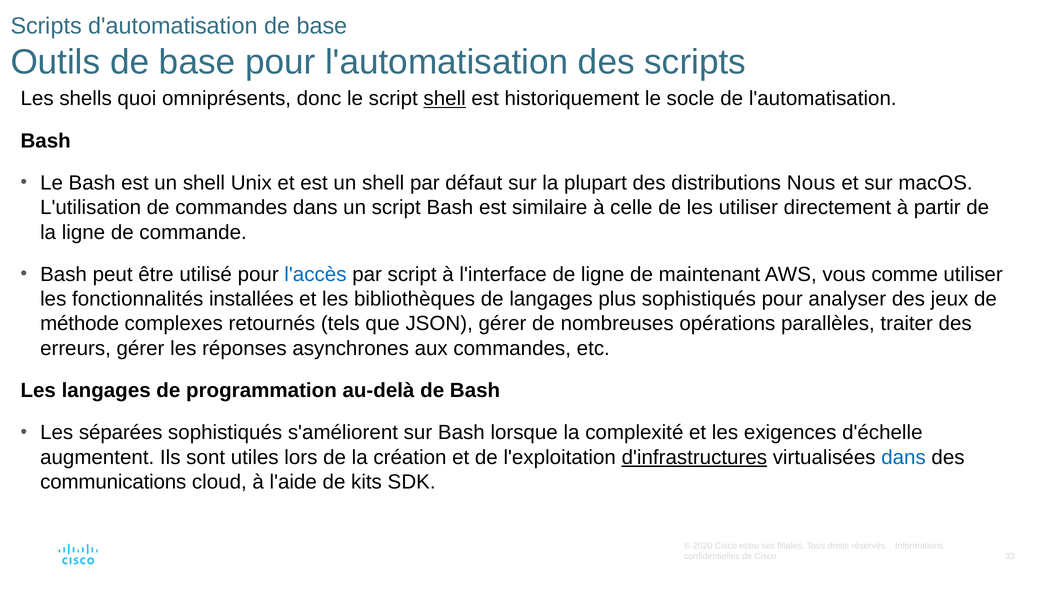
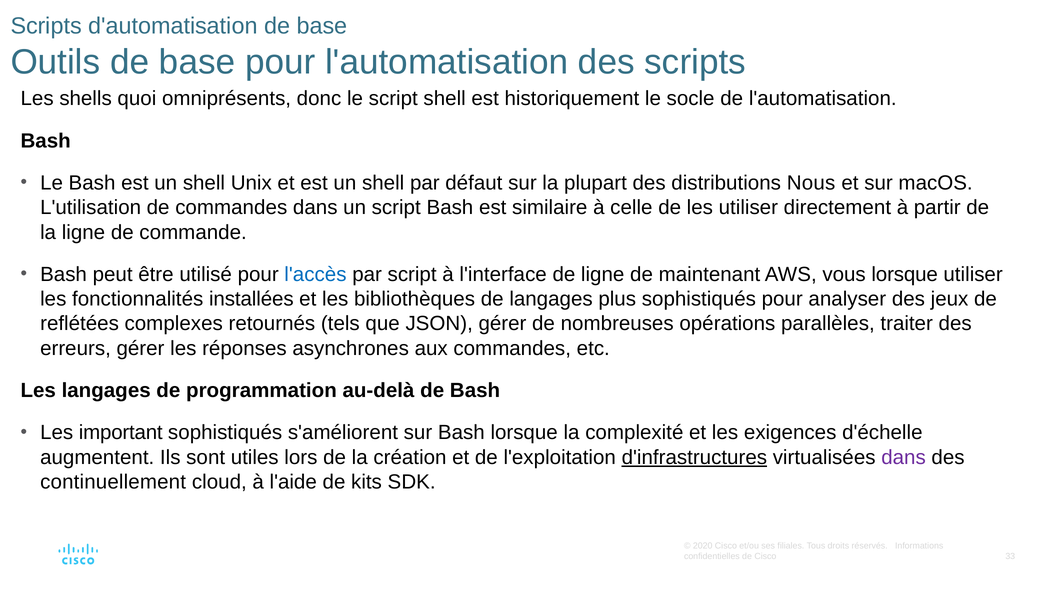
shell underline: present -> none (445, 99)
vous comme: comme -> lorsque (905, 275)
méthode: méthode -> reflétées (80, 324)
séparées: séparées -> important (121, 433)
dans colour: blue -> purple (904, 458)
communications: communications -> continuellement (113, 482)
